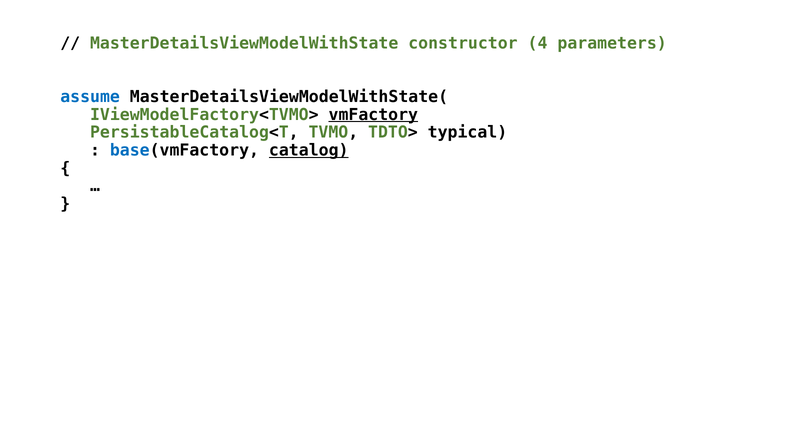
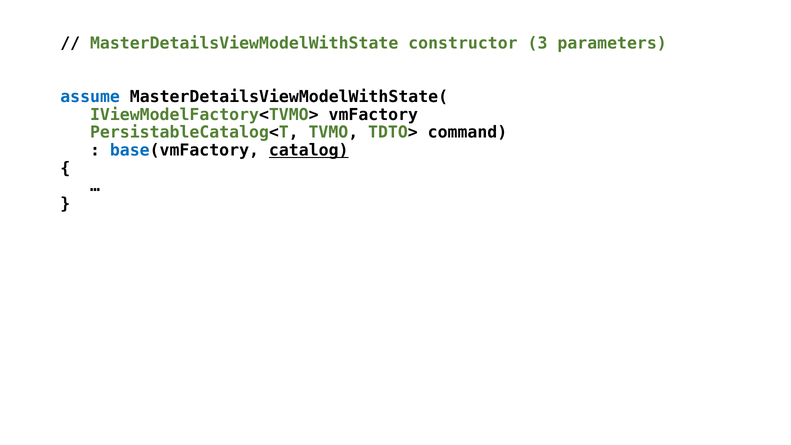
4: 4 -> 3 (538, 43)
vmFactory underline: present -> none (373, 115)
typical: typical -> command (467, 132)
